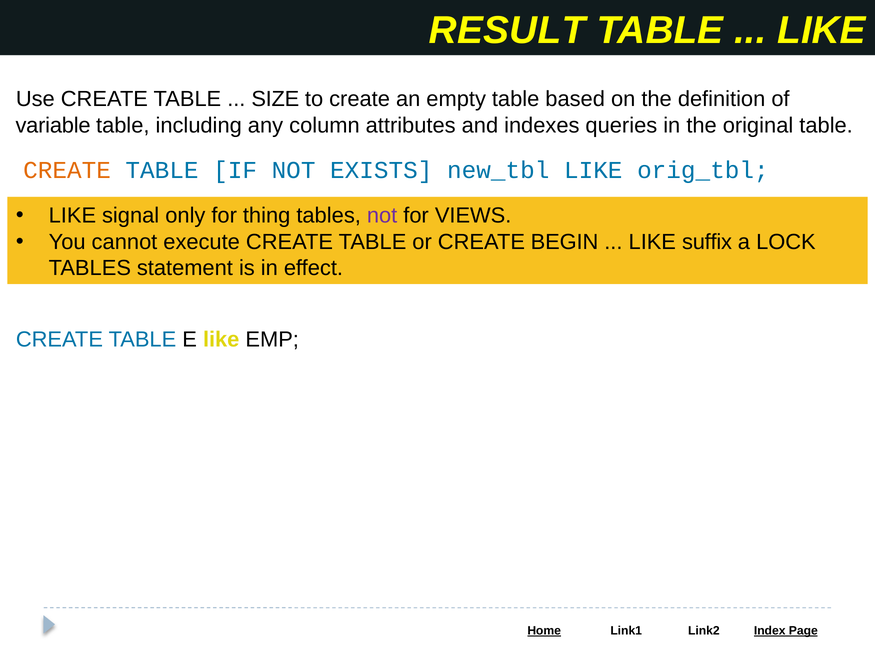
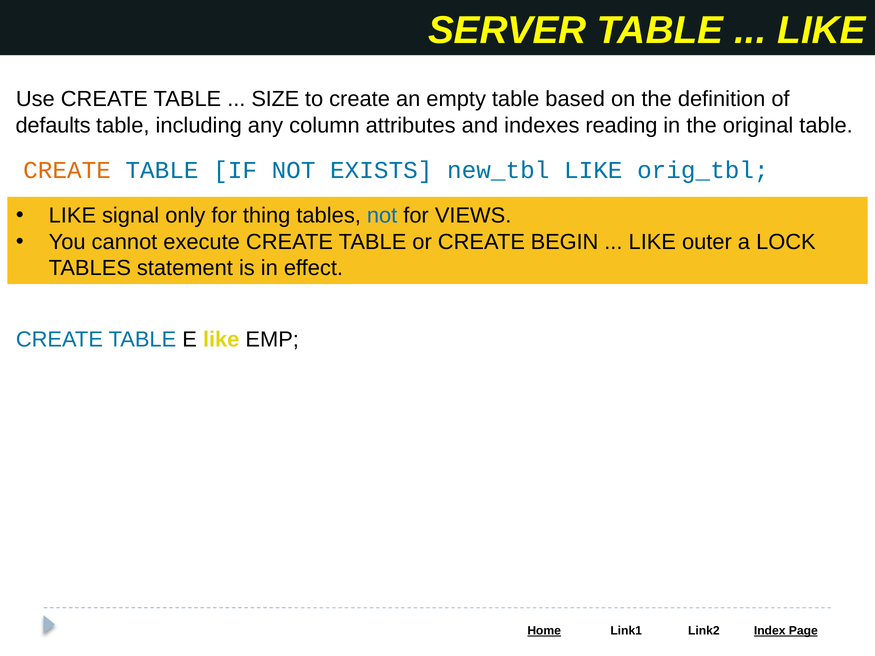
RESULT: RESULT -> SERVER (507, 30)
variable: variable -> defaults (53, 125)
queries: queries -> reading (621, 125)
not colour: purple -> blue (382, 216)
suffix: suffix -> outer (707, 242)
